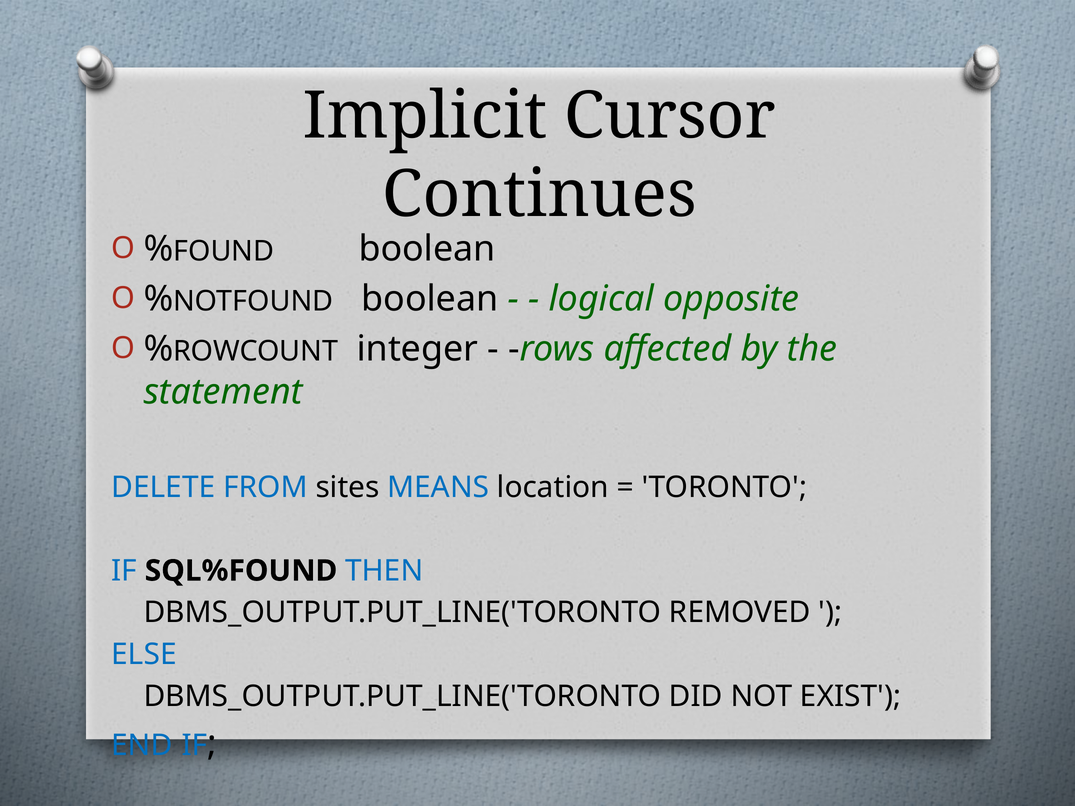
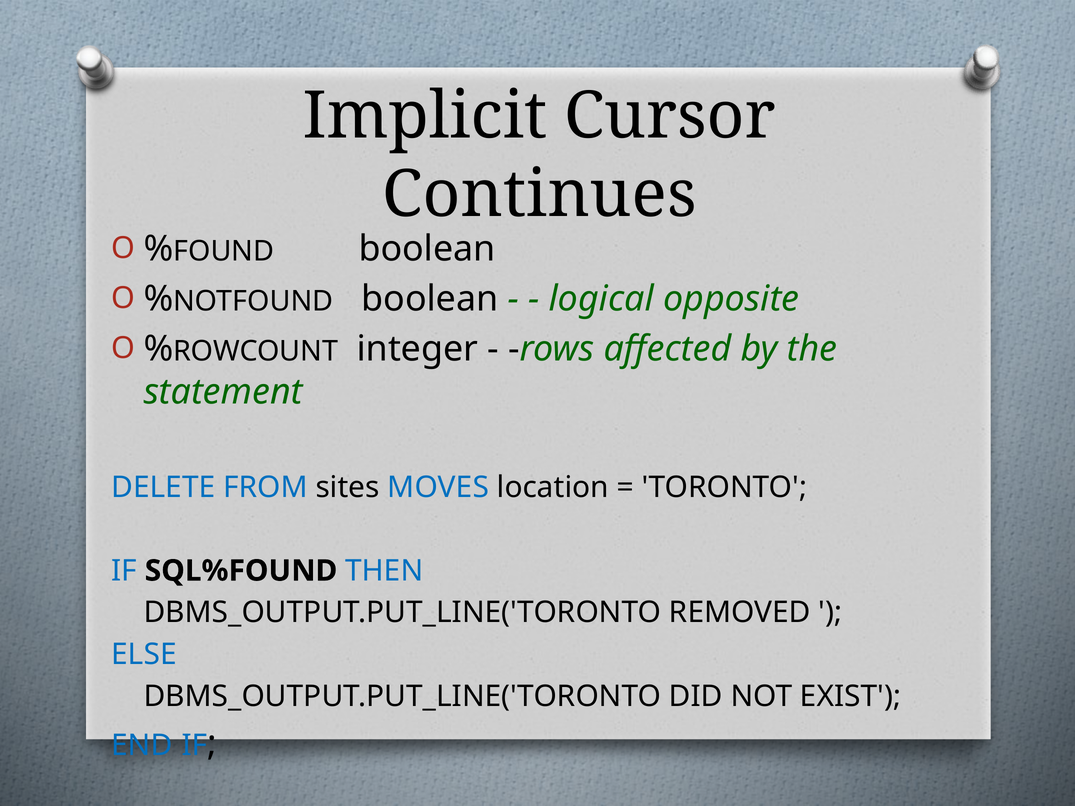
MEANS: MEANS -> MOVES (438, 487)
